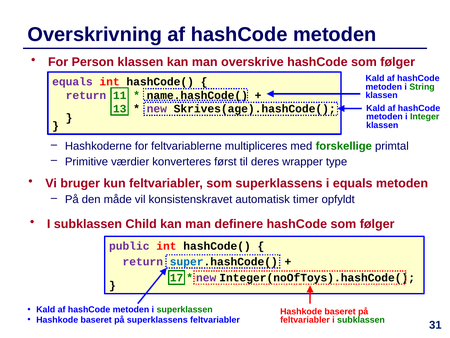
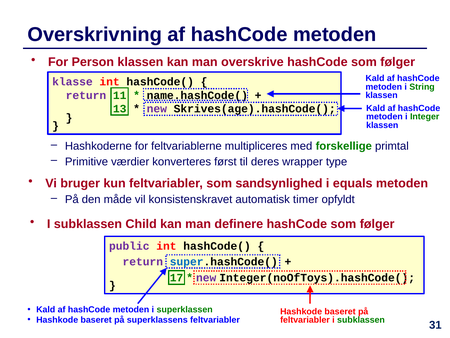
equals: equals -> klasse (72, 82)
som superklassens: superklassens -> sandsynlighed (279, 183)
